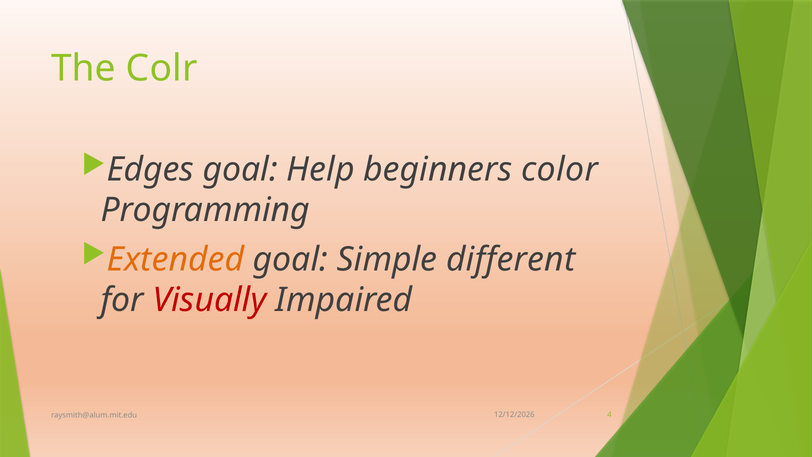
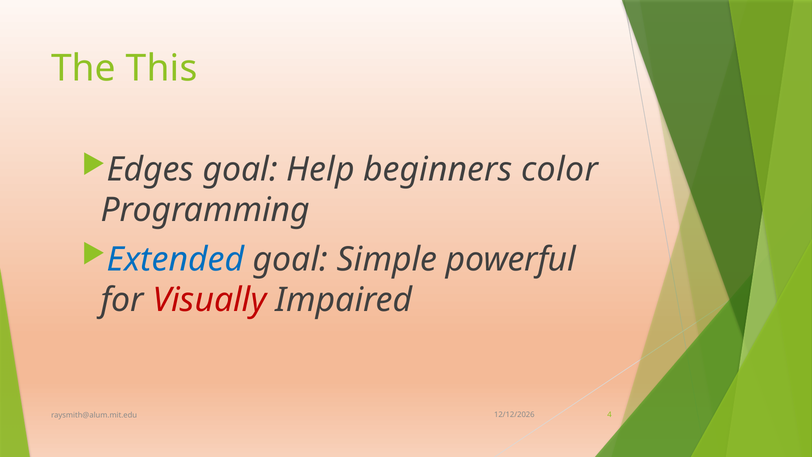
Colr: Colr -> This (162, 69)
Extended colour: orange -> blue (175, 259)
different: different -> powerful (511, 259)
